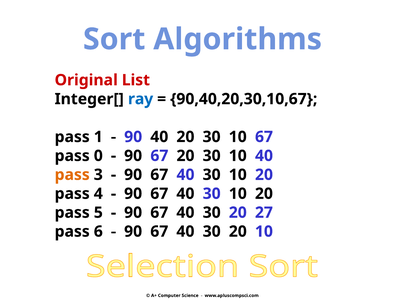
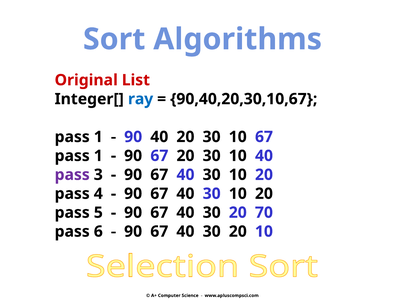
0: 0 -> 1 (98, 156)
pass colour: orange -> purple (72, 175)
27: 27 -> 70 (264, 212)
